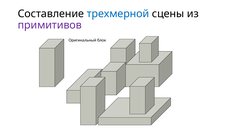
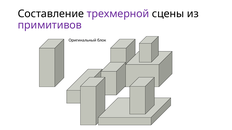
трехмерной colour: blue -> purple (118, 14)
